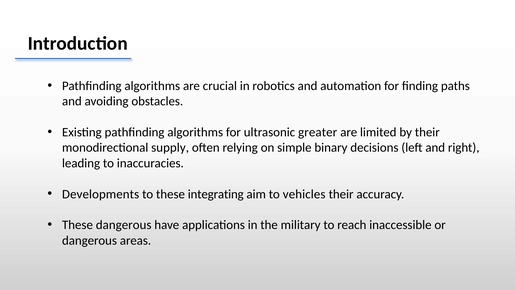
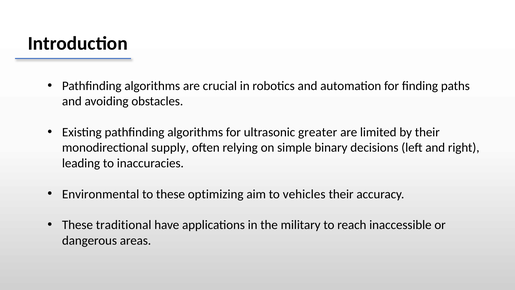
Developments: Developments -> Environmental (101, 194)
integrating: integrating -> optimizing (216, 194)
These dangerous: dangerous -> traditional (124, 225)
